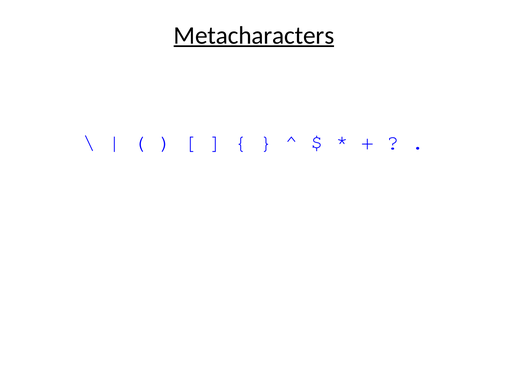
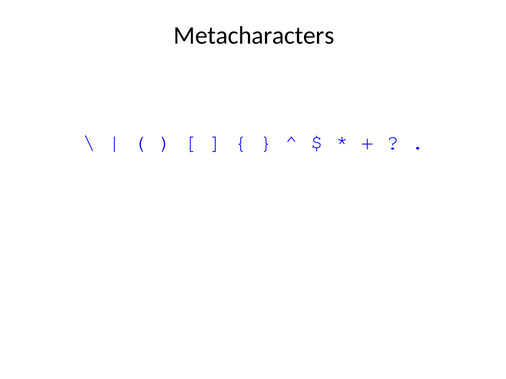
Metacharacters underline: present -> none (254, 35)
